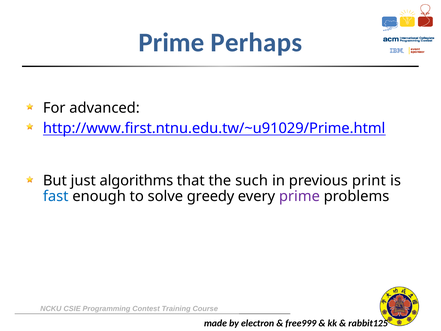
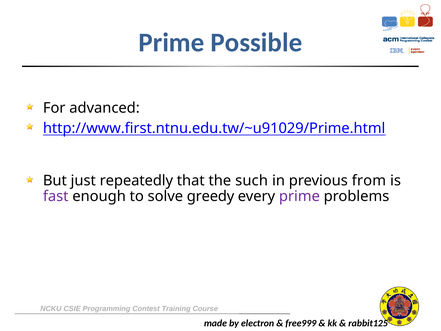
Perhaps: Perhaps -> Possible (256, 43)
algorithms: algorithms -> repeatedly (136, 180)
print: print -> from (369, 180)
fast colour: blue -> purple (56, 196)
